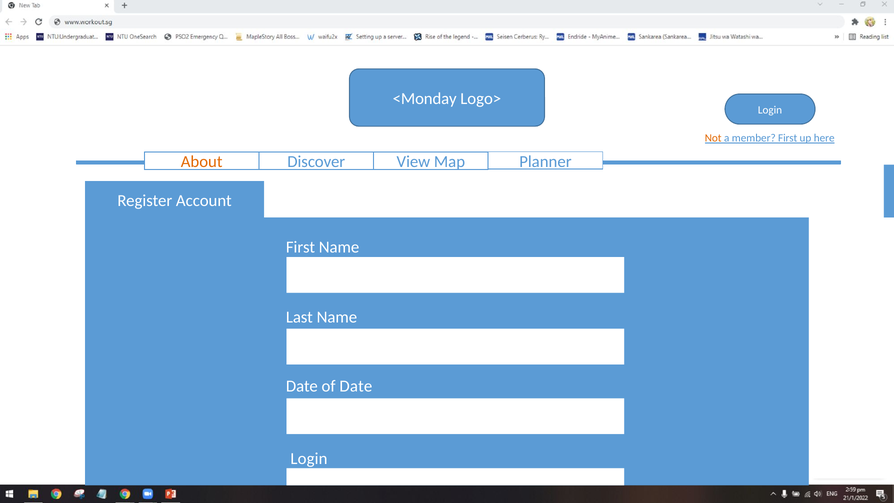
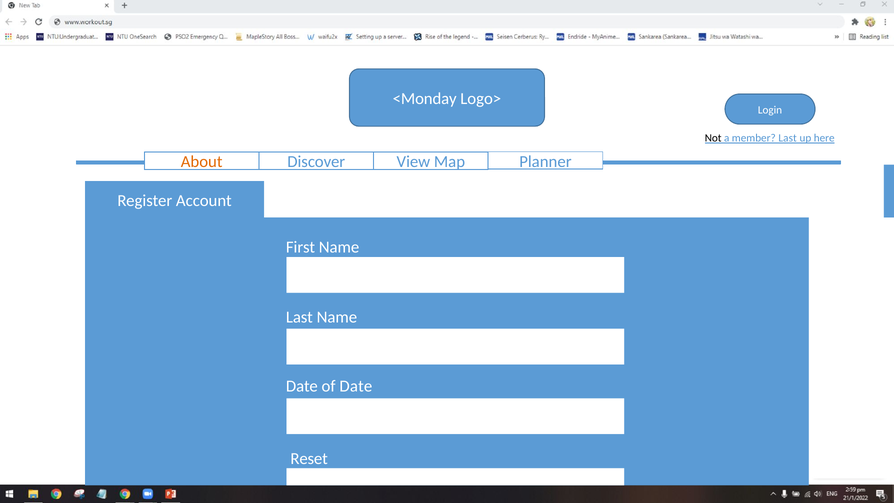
Not colour: orange -> black (713, 138)
member First: First -> Last (788, 138)
Login: Login -> Reset (309, 458)
